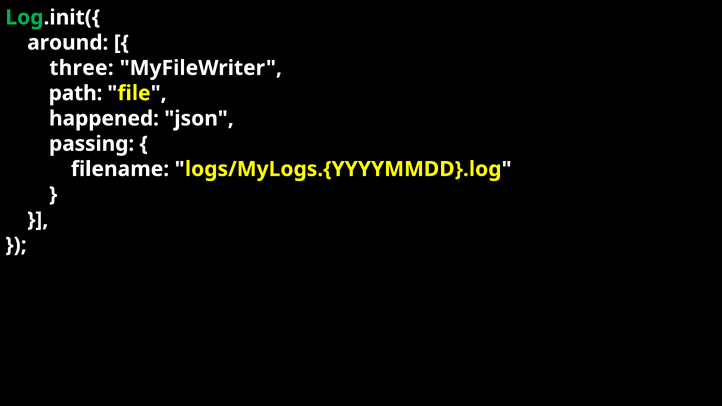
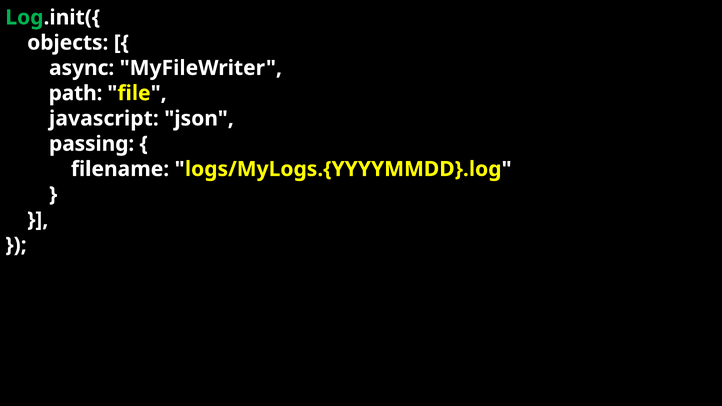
around: around -> objects (68, 43)
three: three -> async (82, 68)
happened: happened -> javascript (104, 119)
